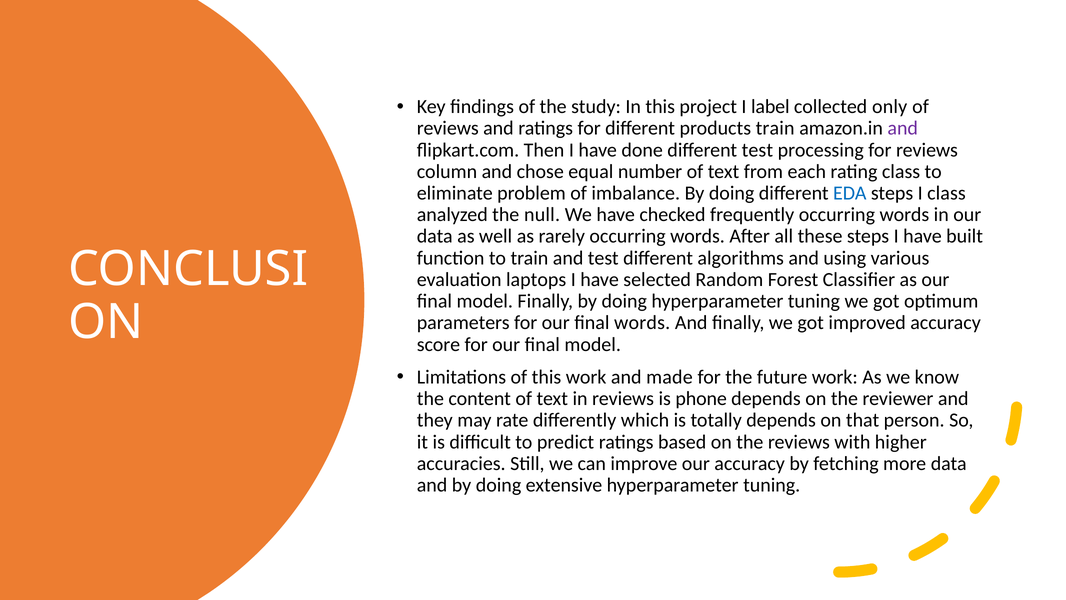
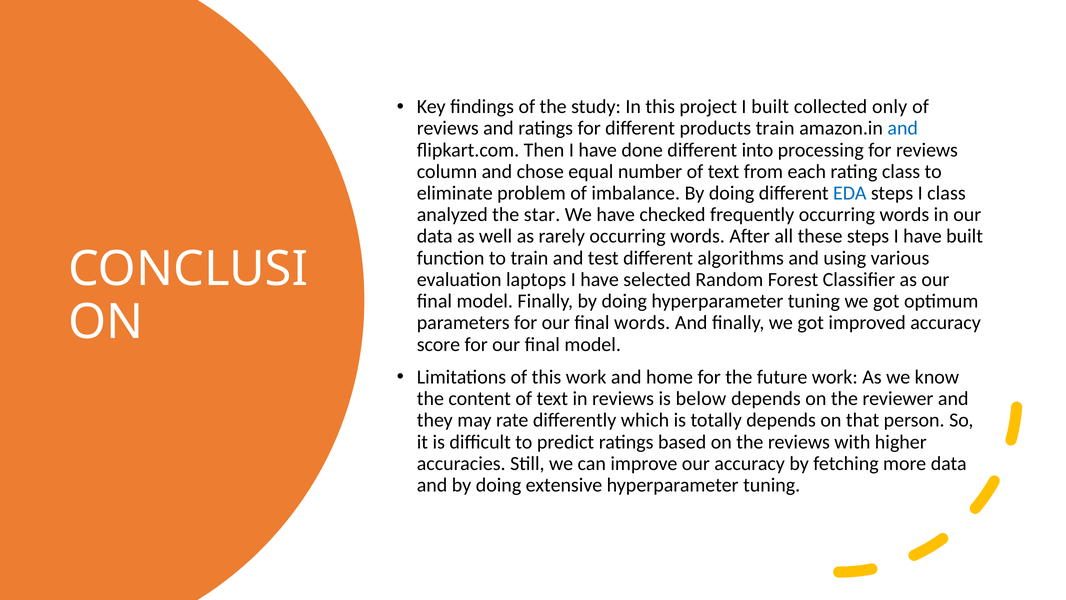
I label: label -> built (770, 107)
and colour: purple -> blue (903, 128)
different test: test -> into (758, 150)
null: null -> star (542, 215)
made: made -> home (670, 377)
phone: phone -> below (701, 399)
